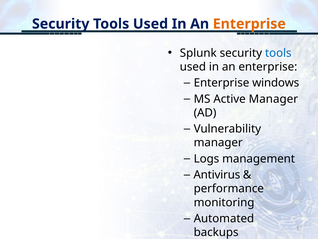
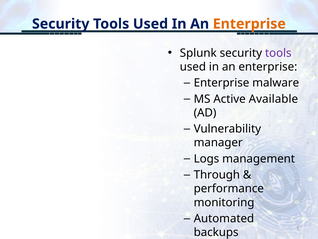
tools colour: blue -> purple (278, 53)
windows: windows -> malware (276, 83)
Active Manager: Manager -> Available (273, 99)
Antivirus: Antivirus -> Through (217, 175)
